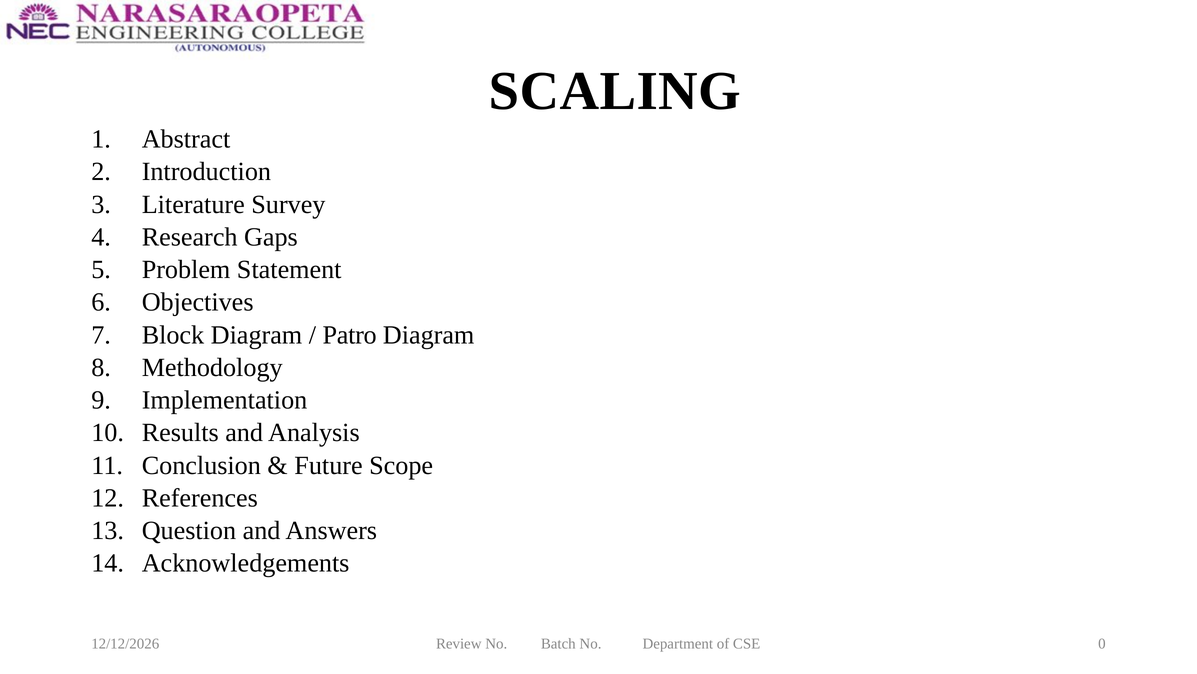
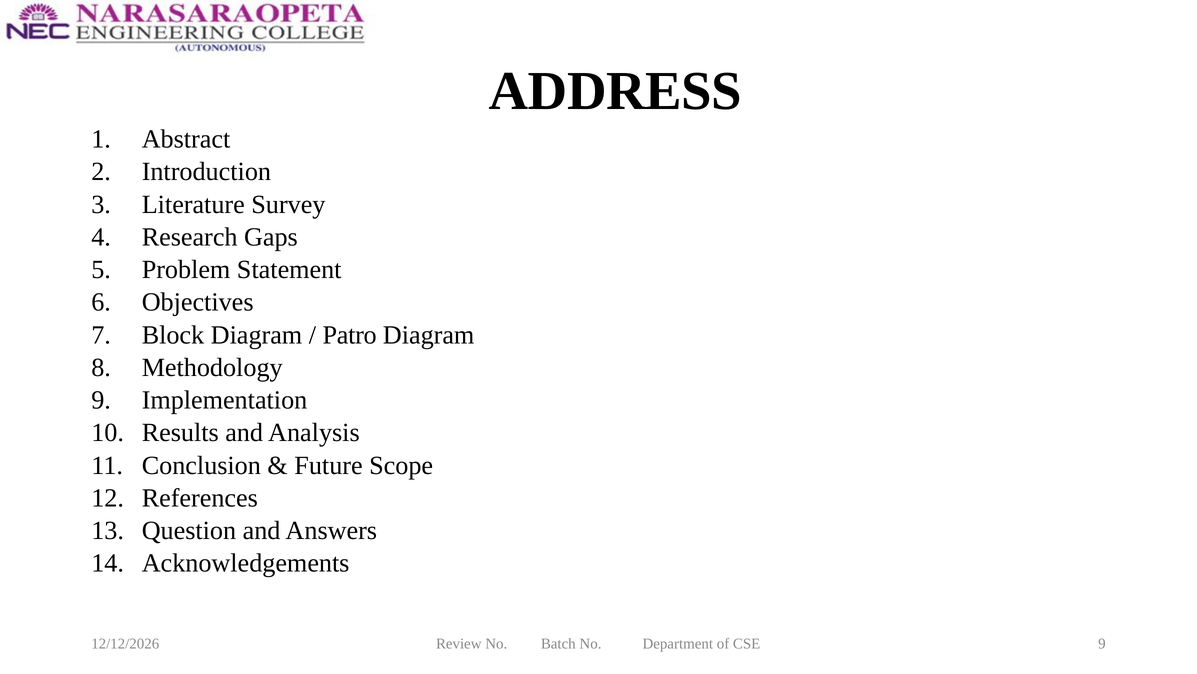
SCALING: SCALING -> ADDRESS (615, 91)
CSE 0: 0 -> 9 (1102, 643)
